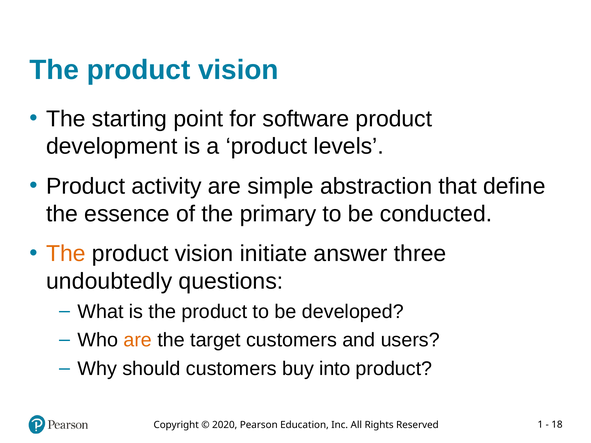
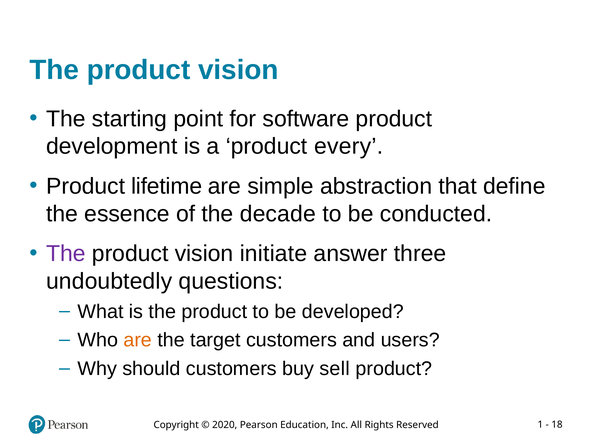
levels: levels -> every (349, 146)
activity: activity -> lifetime (167, 186)
primary: primary -> decade (278, 214)
The colour: orange -> purple (66, 254)
into: into -> sell (335, 369)
